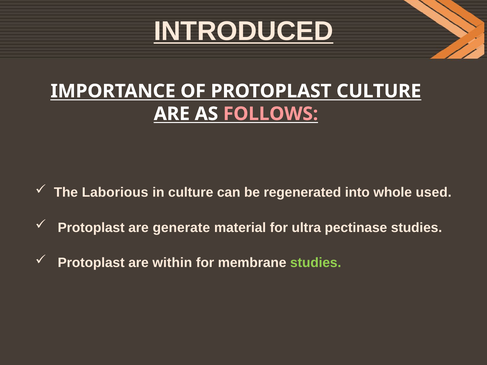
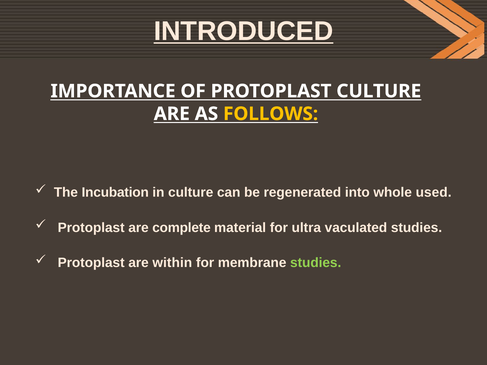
FOLLOWS colour: pink -> yellow (271, 114)
Laborious: Laborious -> Incubation (115, 193)
generate: generate -> complete (181, 228)
pectinase: pectinase -> vaculated (356, 228)
